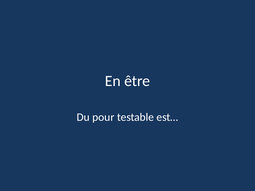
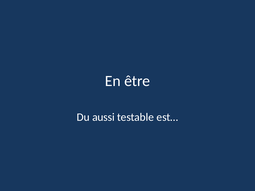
pour: pour -> aussi (103, 117)
